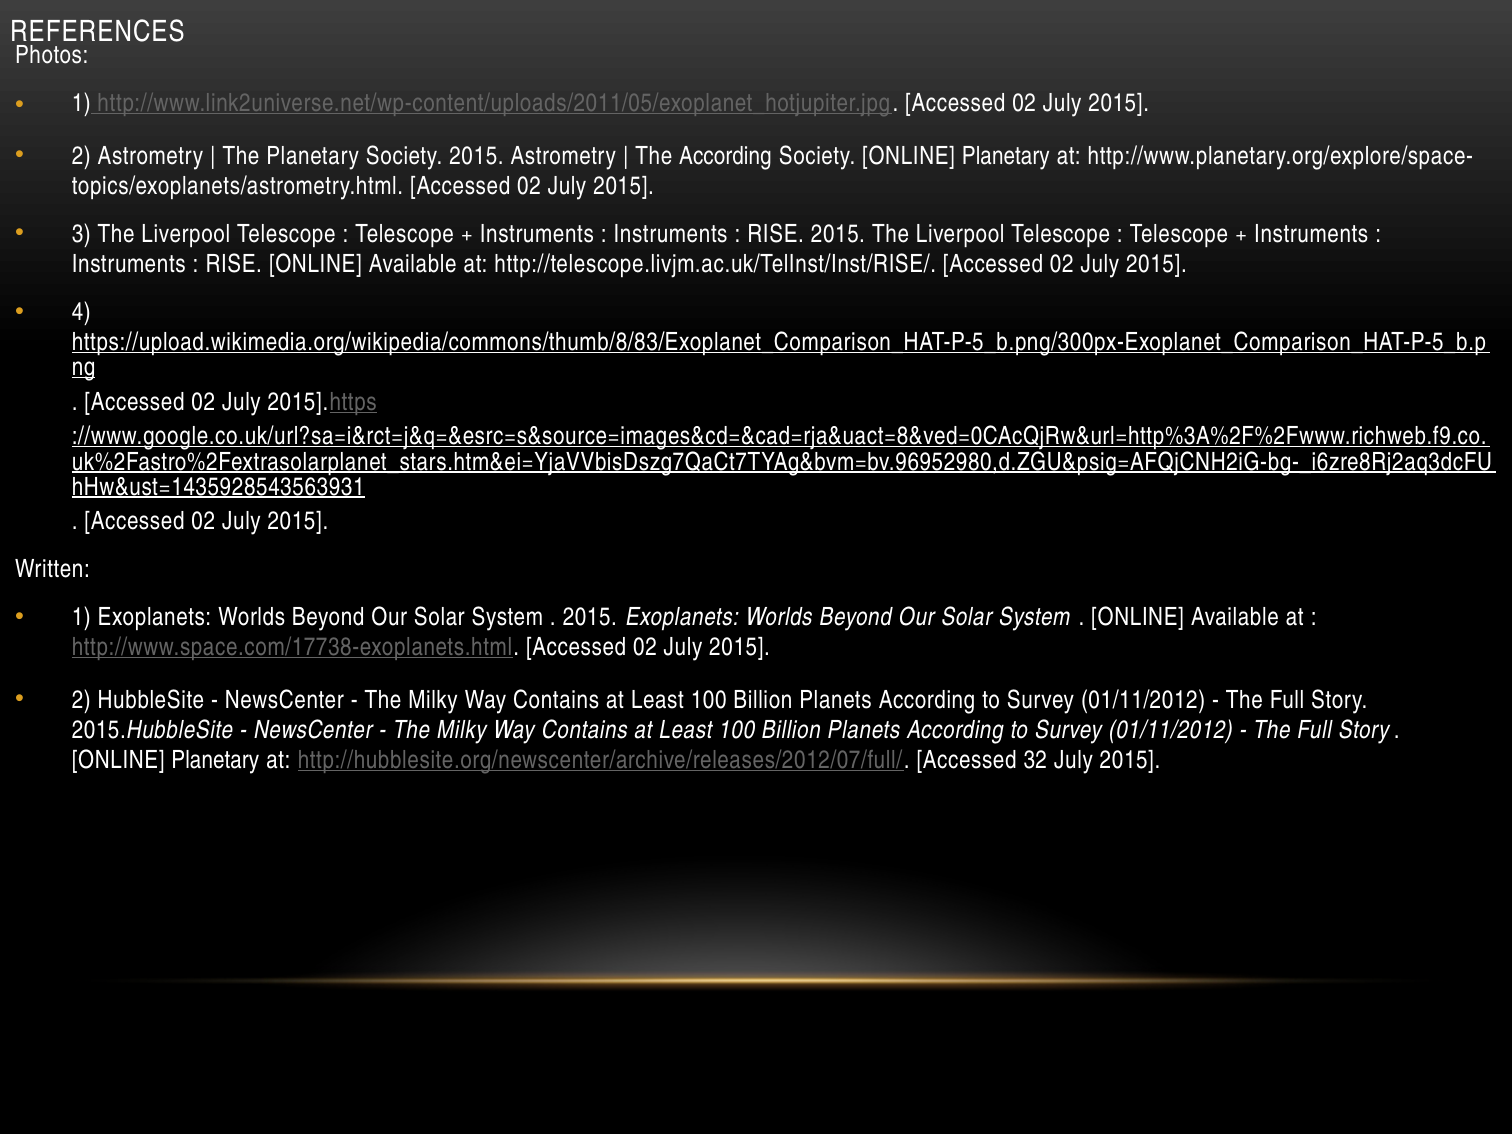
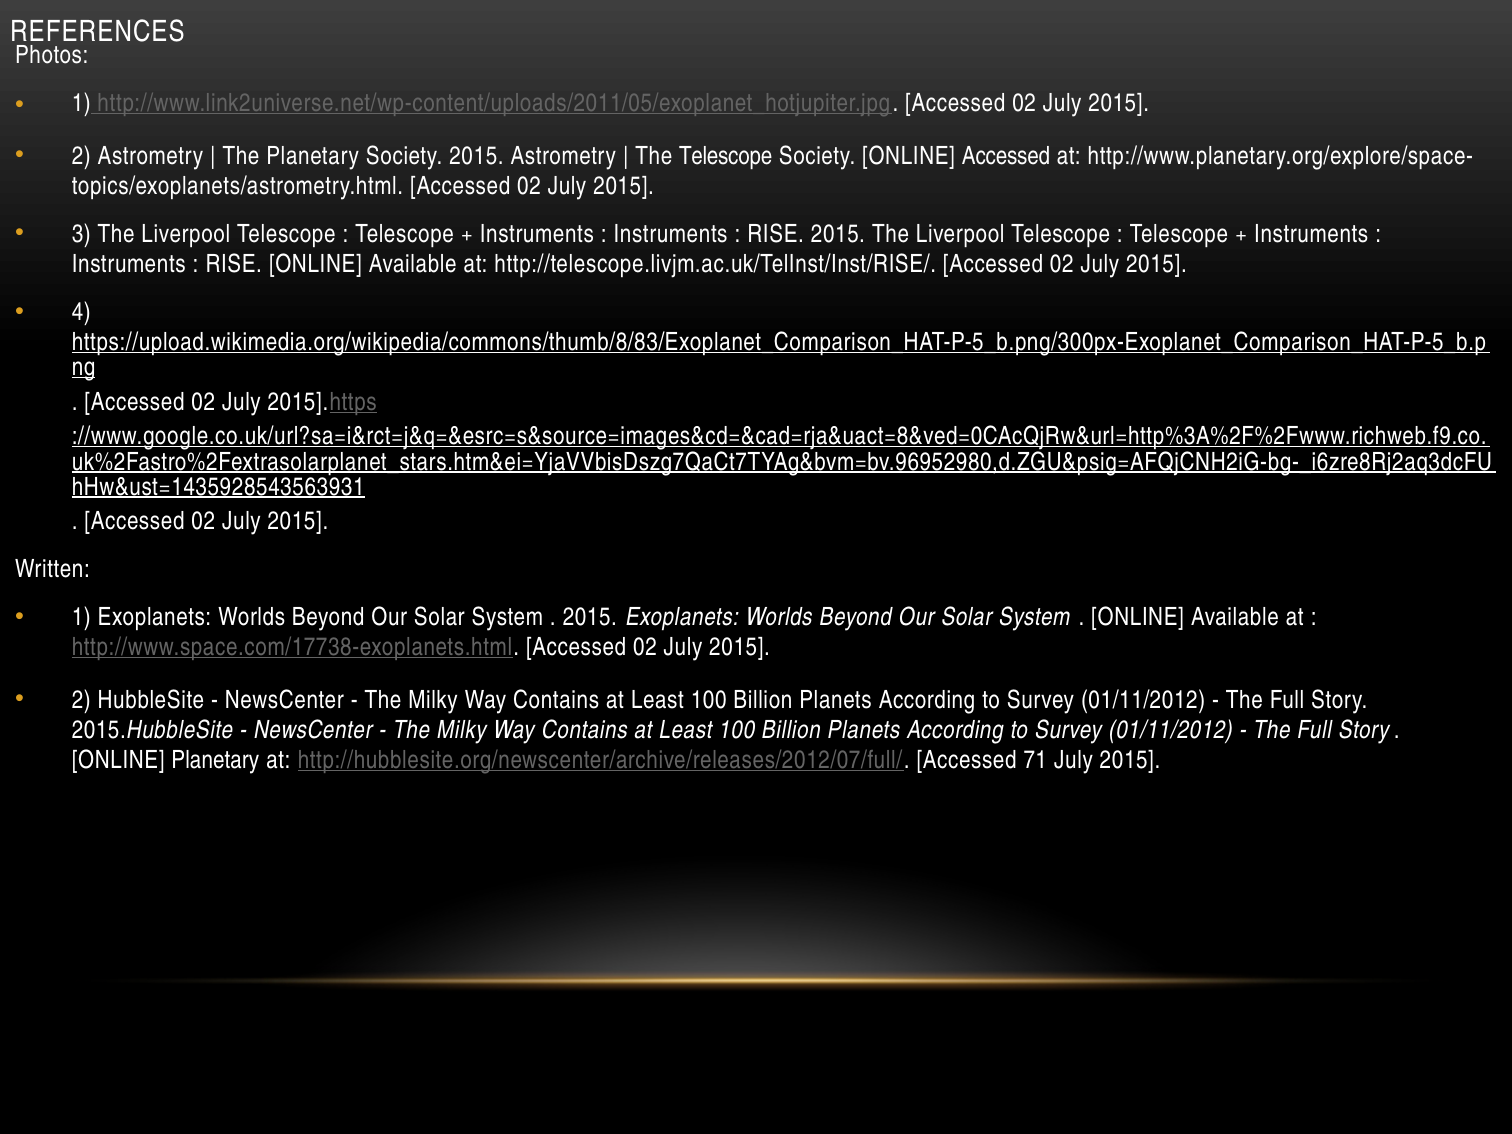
The According: According -> Telescope (726, 156)
Society ONLINE Planetary: Planetary -> Accessed (1006, 156)
32: 32 -> 71 (1035, 760)
